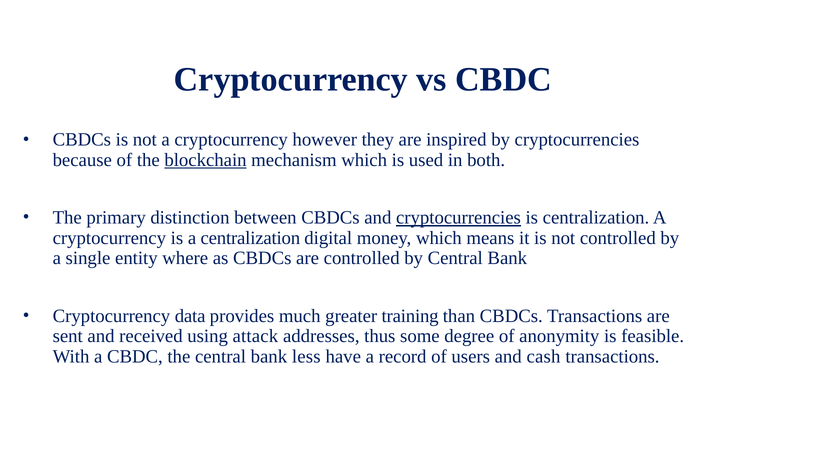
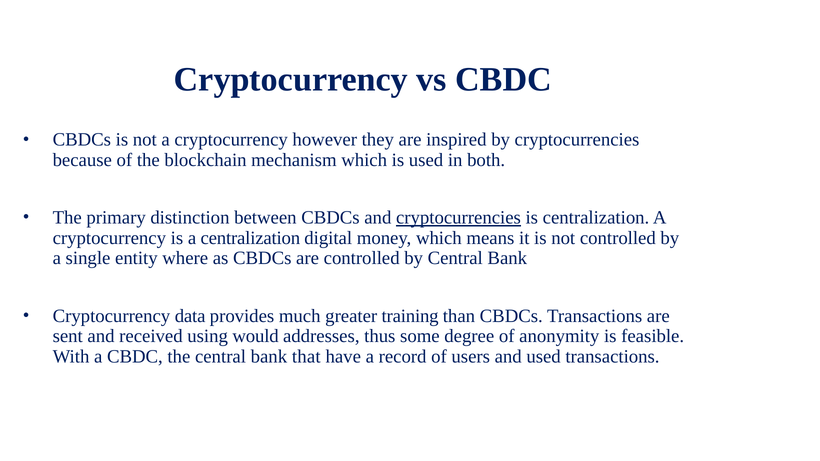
blockchain underline: present -> none (206, 160)
attack: attack -> would (256, 336)
less: less -> that (306, 357)
and cash: cash -> used (544, 357)
